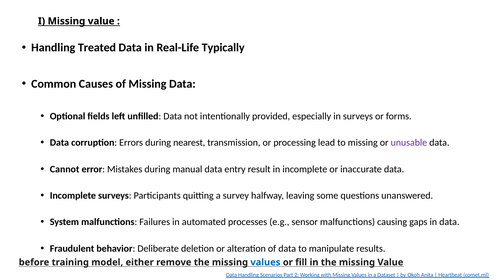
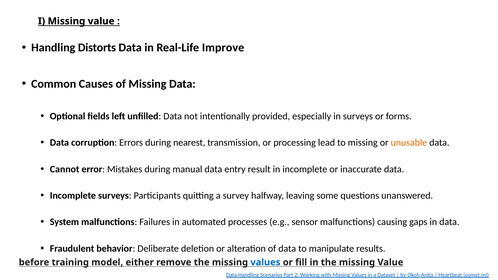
Treated: Treated -> Distorts (97, 48)
Typically: Typically -> Improve (223, 48)
unusable colour: purple -> orange (409, 143)
